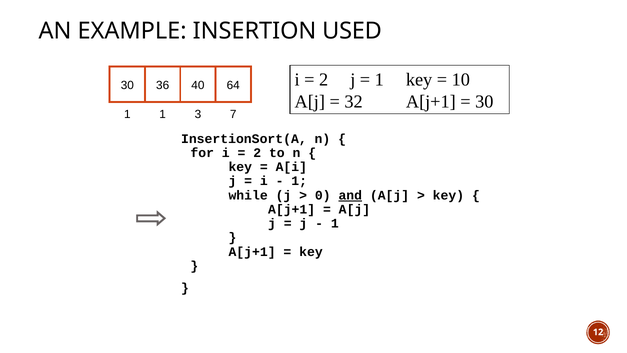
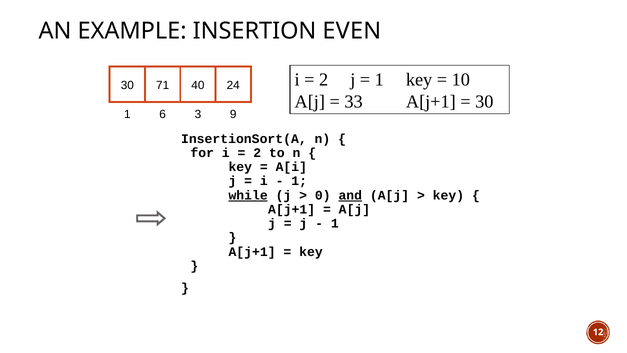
USED: USED -> EVEN (352, 31)
36: 36 -> 71 (163, 85)
64: 64 -> 24 (233, 85)
32: 32 -> 33 (354, 102)
1 1: 1 -> 6 (163, 114)
7: 7 -> 9 (233, 114)
while underline: none -> present (248, 195)
